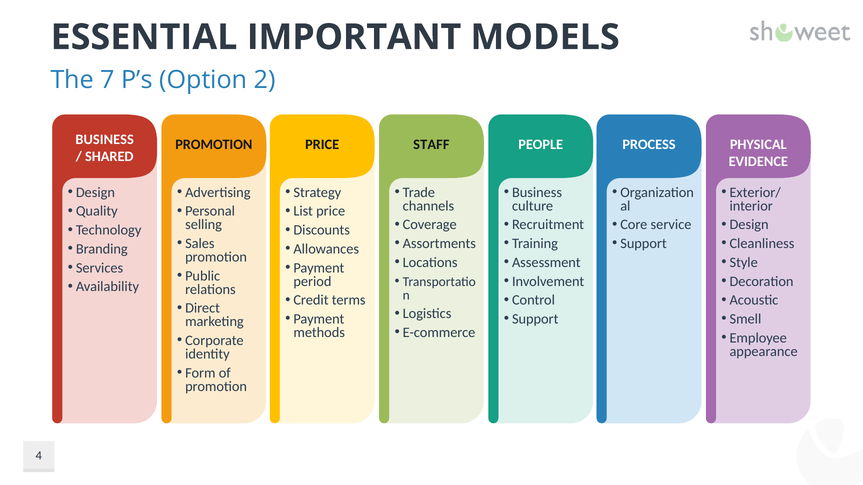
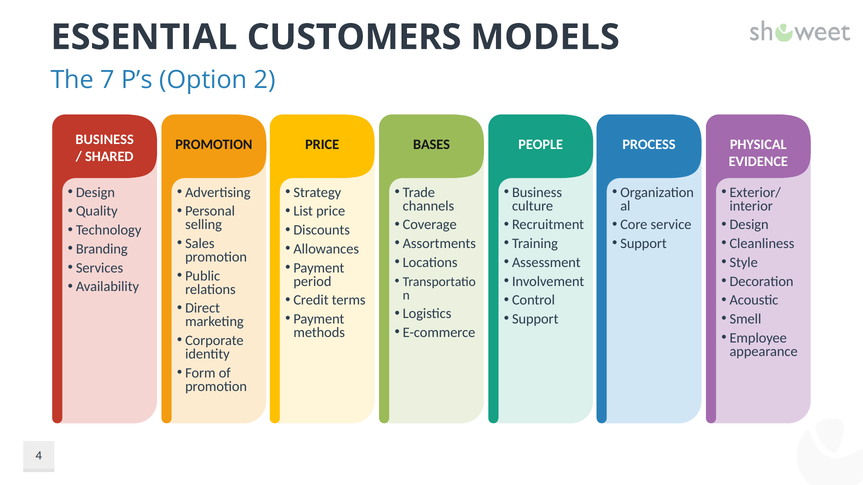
IMPORTANT: IMPORTANT -> CUSTOMERS (354, 37)
STAFF: STAFF -> BASES (432, 145)
